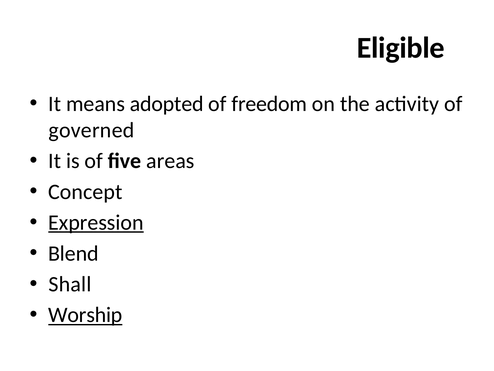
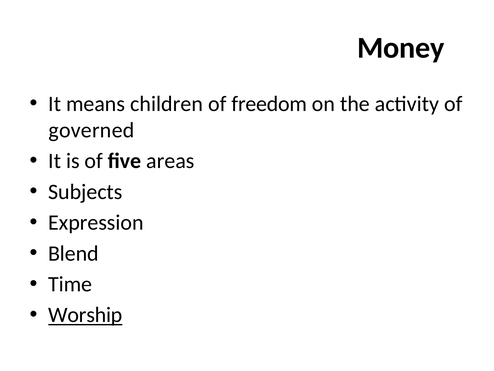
Eligible: Eligible -> Money (401, 48)
adopted: adopted -> children (167, 104)
Concept: Concept -> Subjects (85, 192)
Expression underline: present -> none (96, 222)
Shall: Shall -> Time (70, 284)
